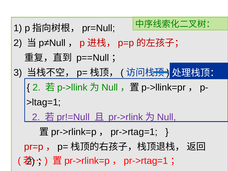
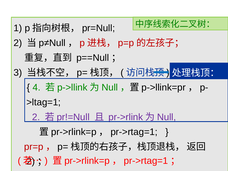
2: 2 -> 4 (37, 87)
